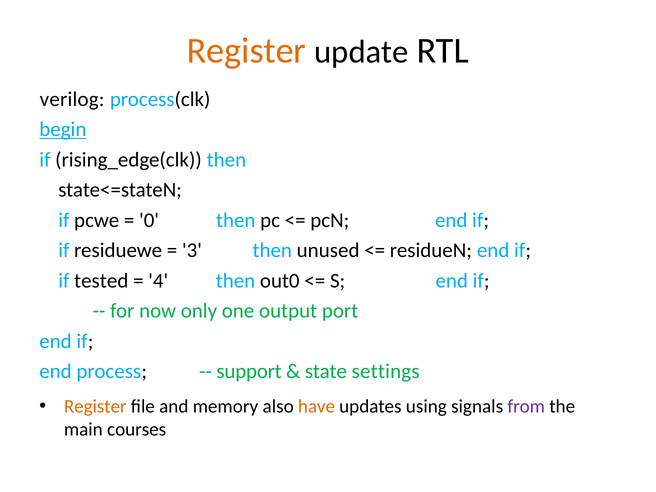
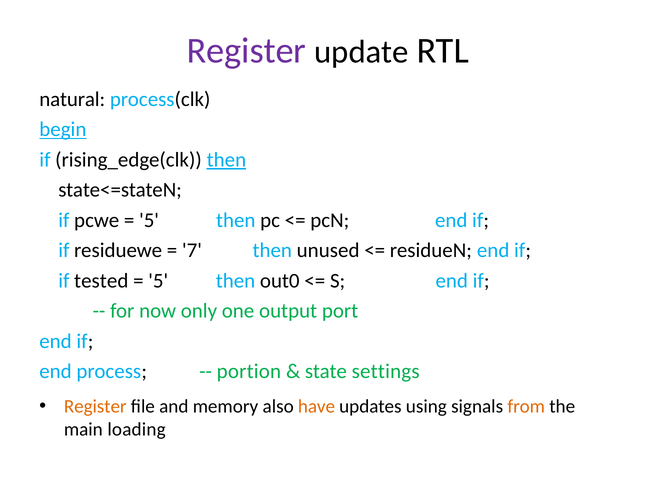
Register colour: orange -> purple (247, 51)
verilog: verilog -> natural (72, 99)
then underline: none -> present (226, 160)
0: 0 -> 5 (149, 220)
3: 3 -> 7 (192, 251)
4: 4 -> 5 (158, 281)
support: support -> portion (249, 372)
from colour: purple -> orange (526, 406)
courses: courses -> loading (137, 429)
